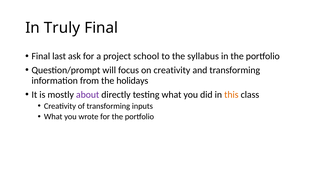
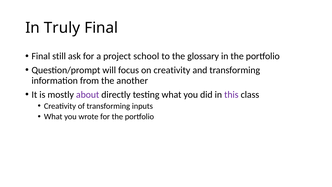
last: last -> still (59, 56)
syllabus: syllabus -> glossary (203, 56)
holidays: holidays -> another (132, 81)
this colour: orange -> purple (231, 94)
